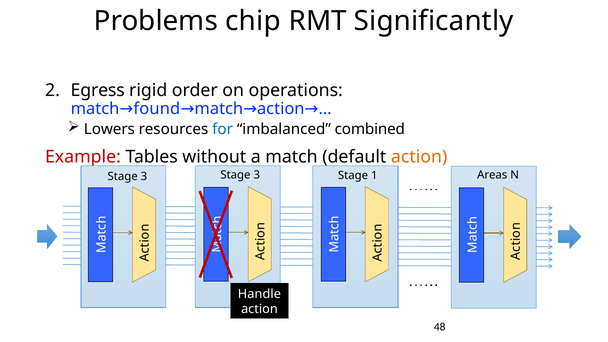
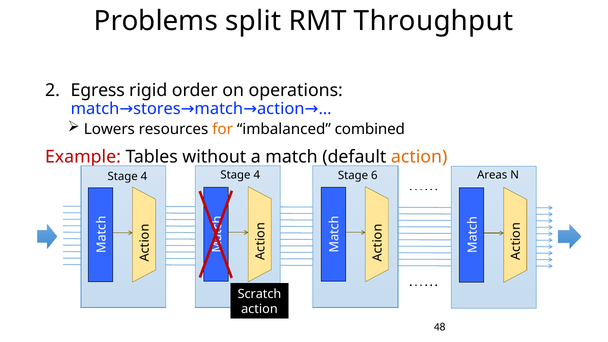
chip: chip -> split (253, 21)
Significantly: Significantly -> Throughput (434, 21)
found: found -> stores (157, 109)
for colour: blue -> orange (223, 129)
3: 3 -> 4 (144, 176)
3: 3 -> 4 (257, 175)
1: 1 -> 6 (374, 175)
Handle: Handle -> Scratch (259, 294)
